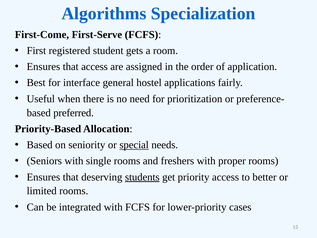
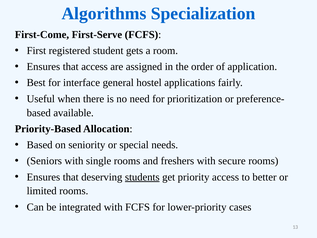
preferred: preferred -> available (74, 113)
special underline: present -> none (134, 145)
proper: proper -> secure (232, 161)
